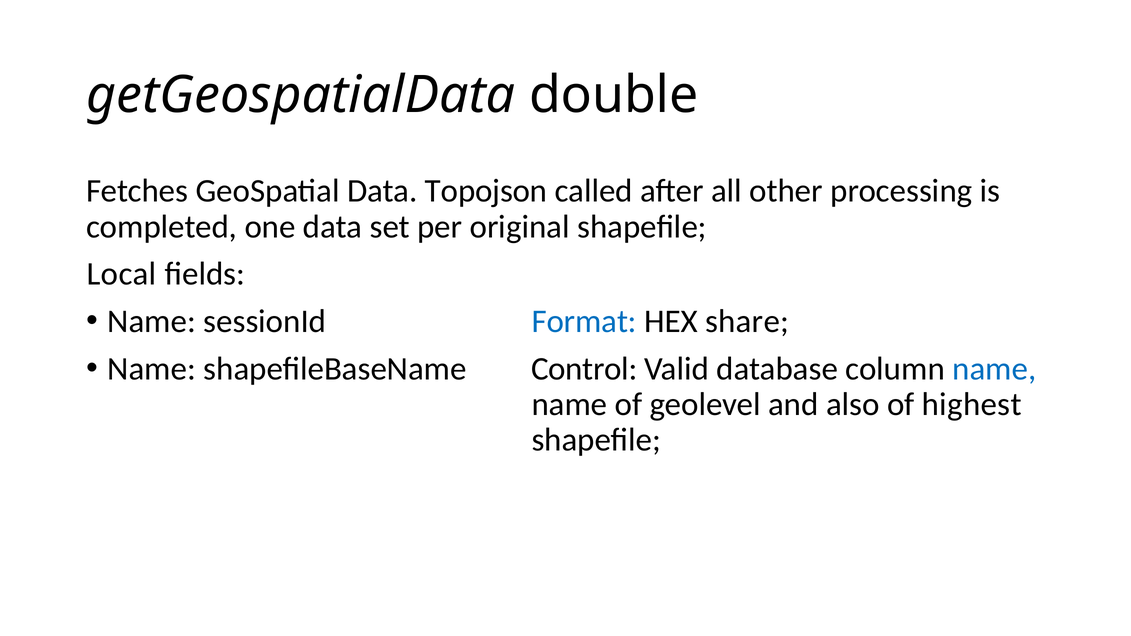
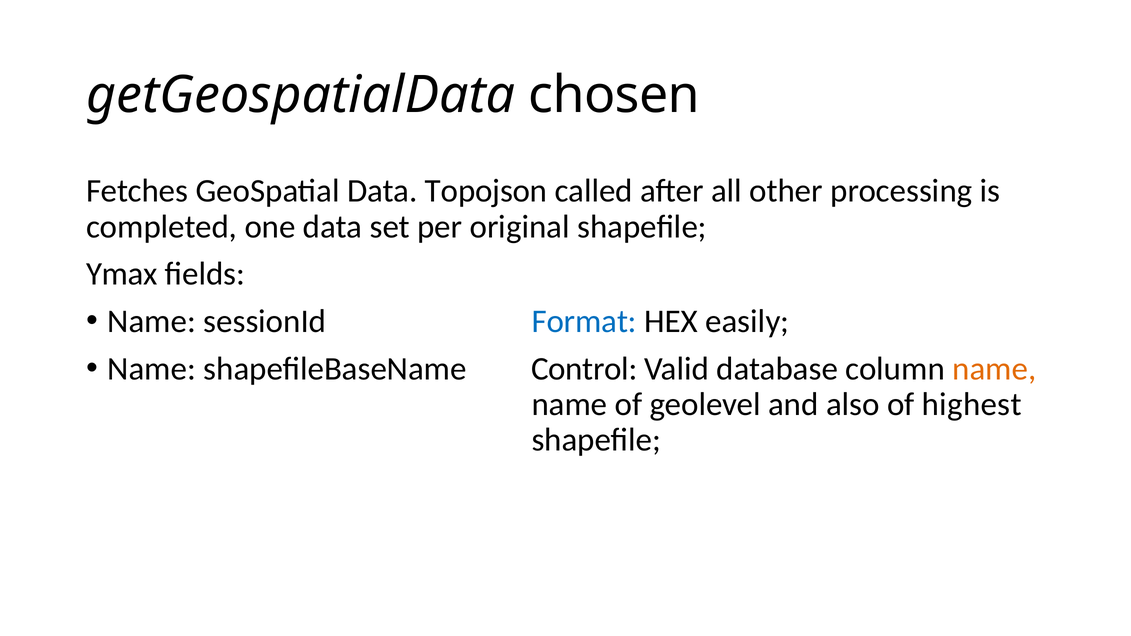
double: double -> chosen (614, 95)
Local: Local -> Ymax (122, 274)
share: share -> easily (747, 321)
name colour: blue -> orange (994, 369)
